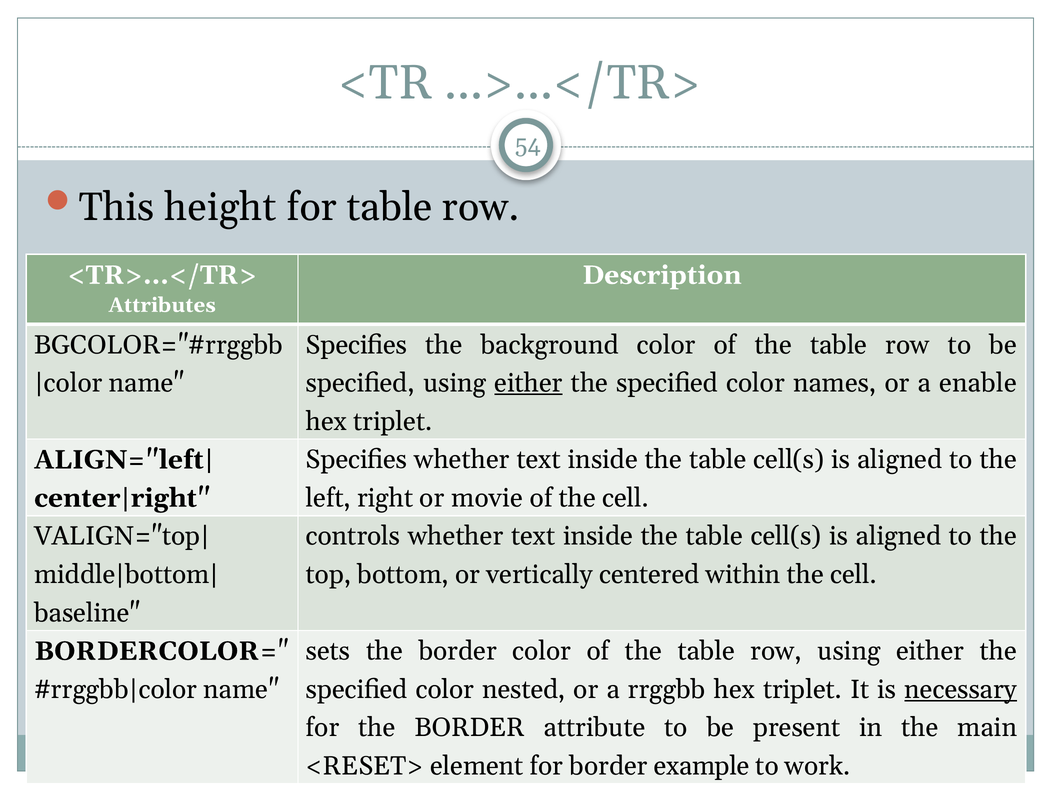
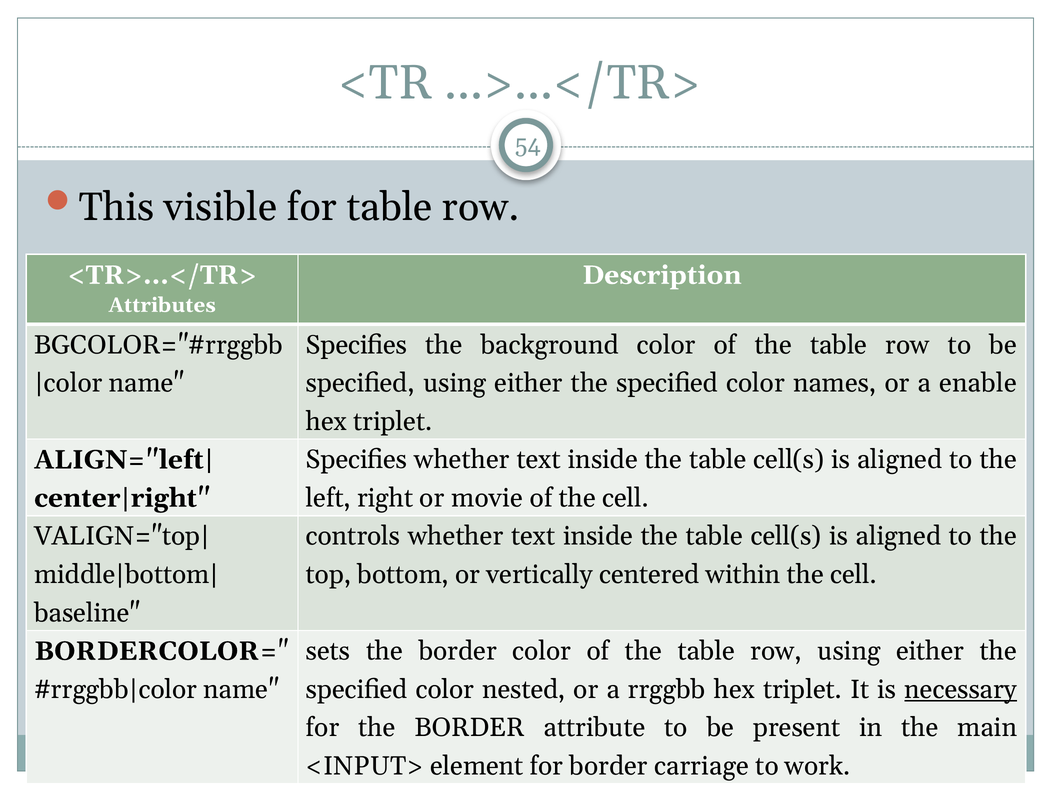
height: height -> visible (220, 207)
either underline: present -> none (528, 383)
<RESET>: <RESET> -> <INPUT> (365, 766)
example: example -> carriage (701, 766)
